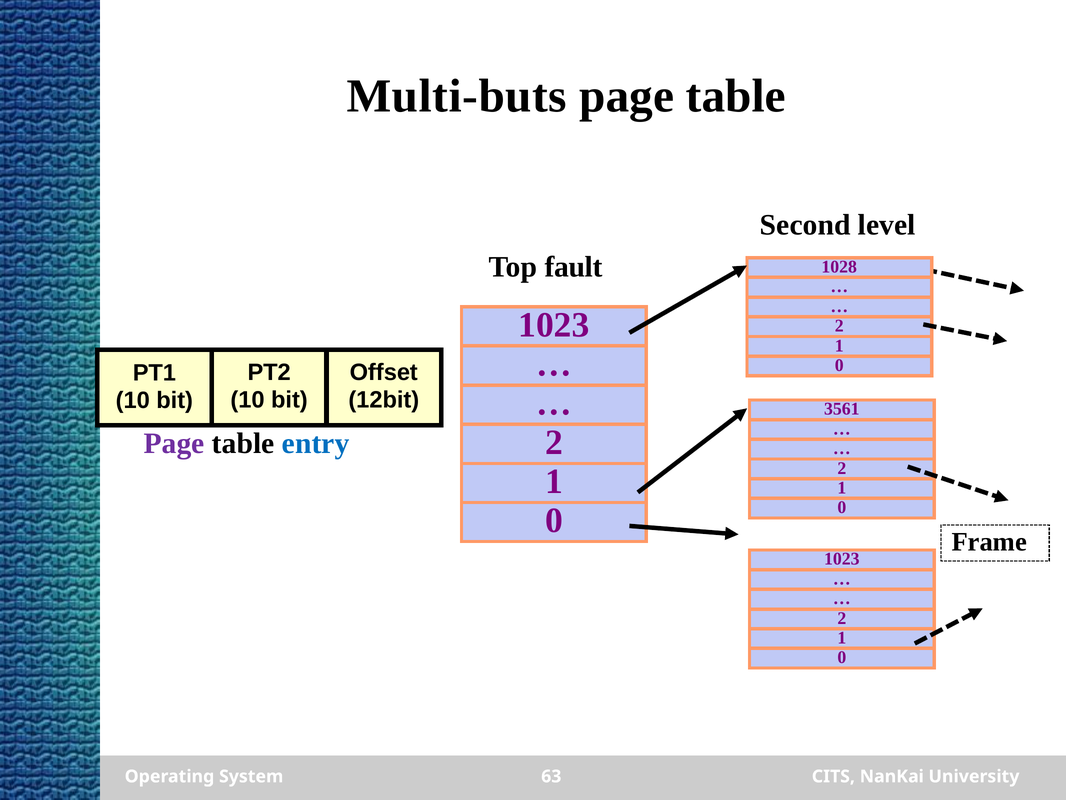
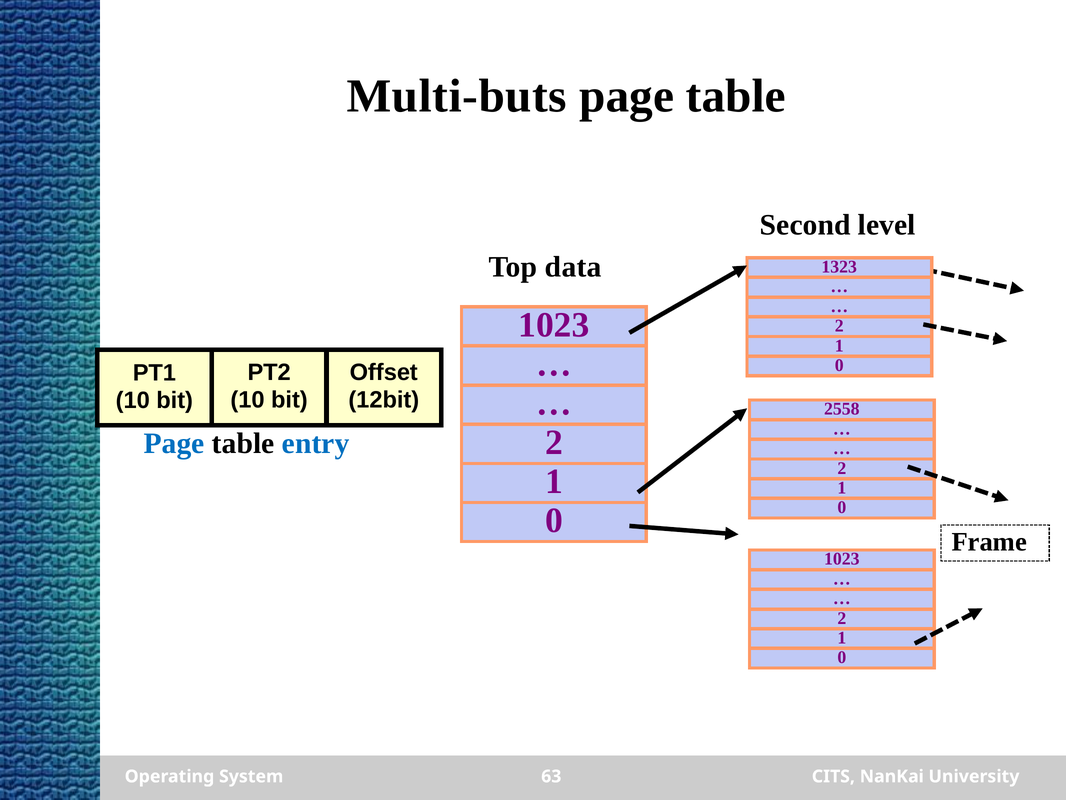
fault: fault -> data (573, 267)
1028: 1028 -> 1323 (839, 267)
3561: 3561 -> 2558 (842, 409)
Page colour: purple -> blue (174, 443)
